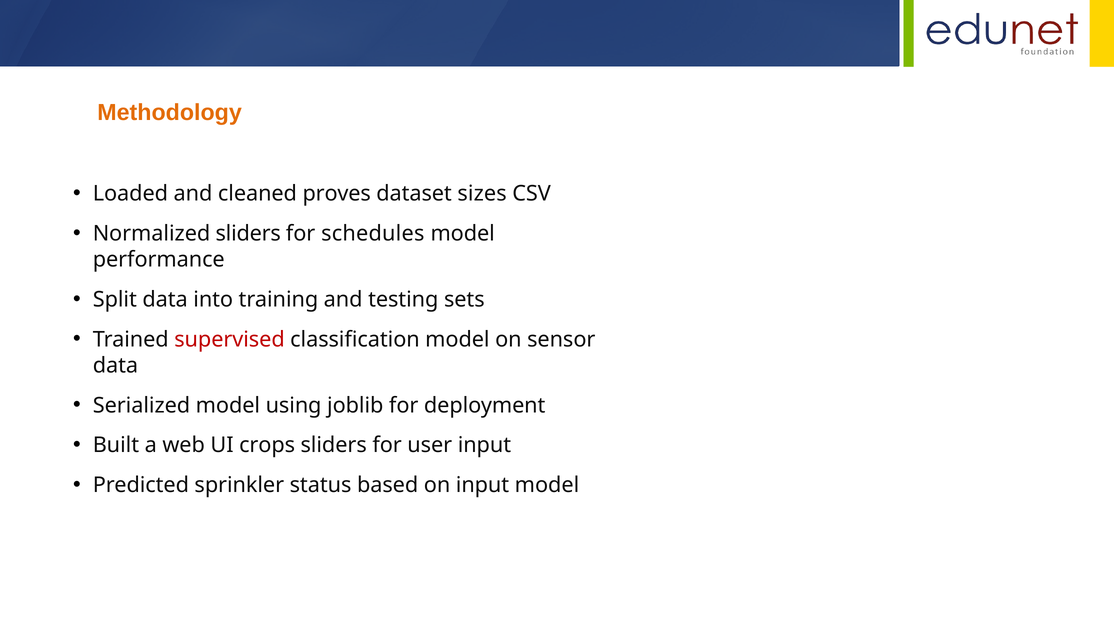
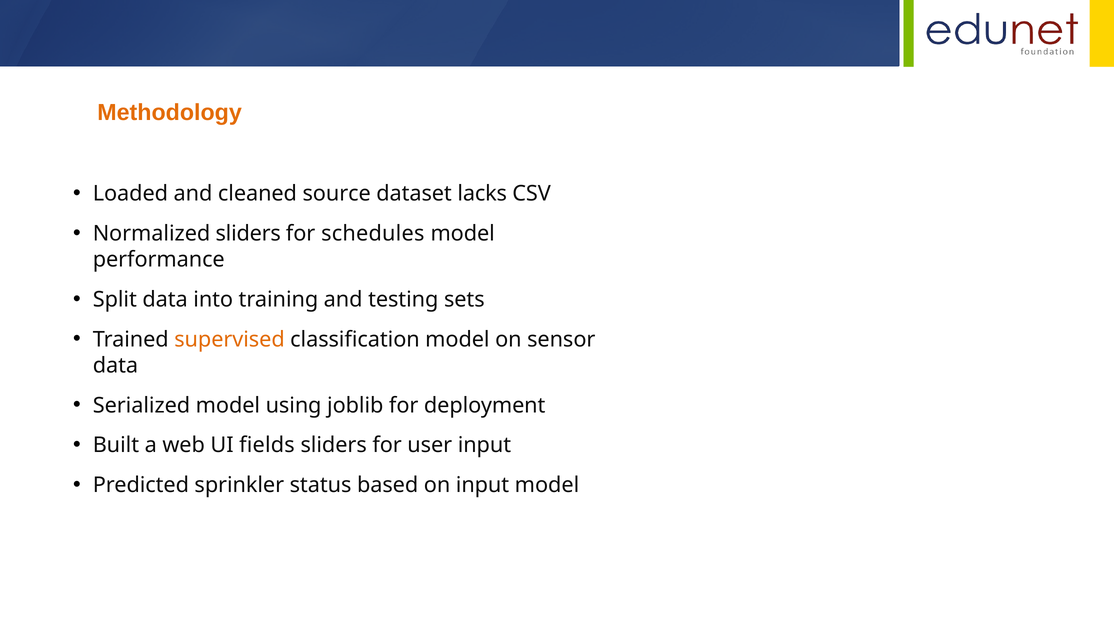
proves: proves -> source (337, 194)
sizes: sizes -> lacks (482, 194)
supervised colour: red -> orange (230, 339)
crops: crops -> fields (267, 445)
